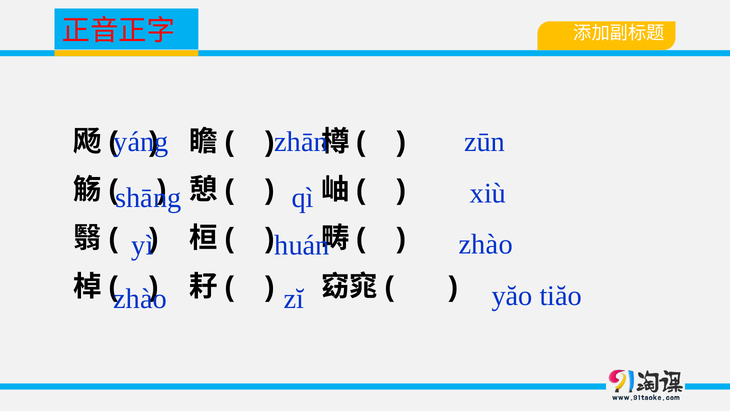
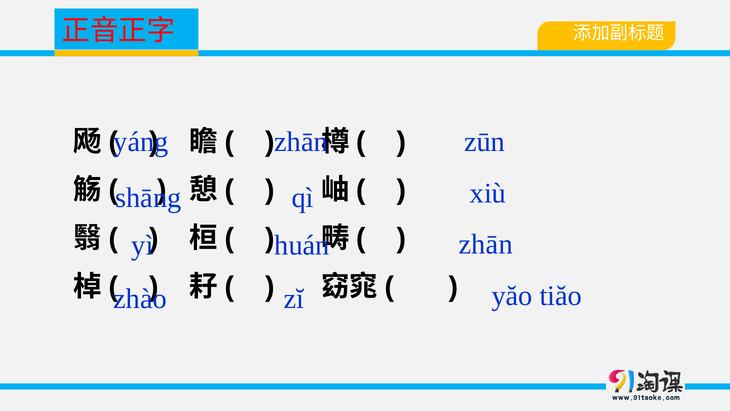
huán zhào: zhào -> zhān (486, 244)
